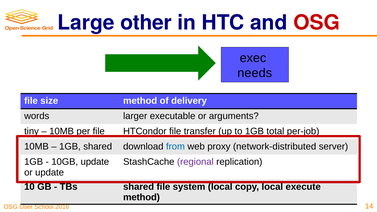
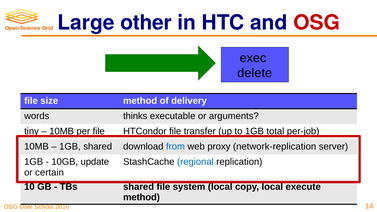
needs: needs -> delete (255, 73)
larger: larger -> thinks (135, 116)
network-distributed: network-distributed -> network-replication (275, 147)
regional colour: purple -> blue (195, 162)
or update: update -> certain (50, 172)
